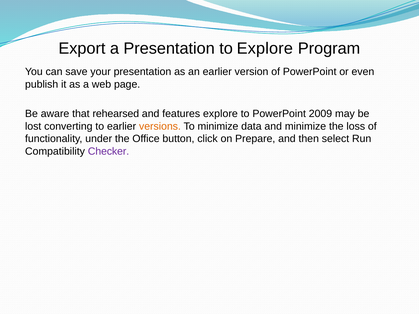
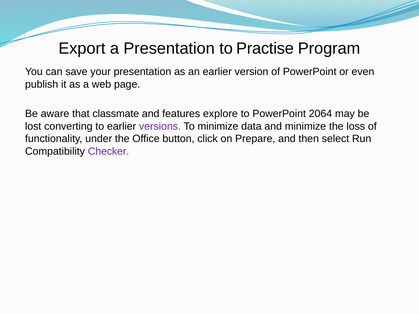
to Explore: Explore -> Practise (265, 48)
rehearsed: rehearsed -> classmate (116, 114)
2009: 2009 -> 2064 (320, 114)
versions colour: orange -> purple (160, 126)
